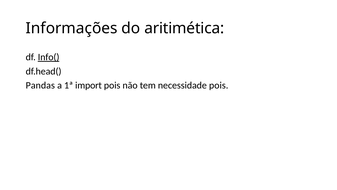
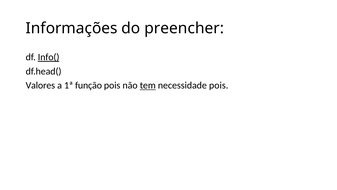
aritimética: aritimética -> preencher (184, 28)
Pandas: Pandas -> Valores (40, 85)
import: import -> função (89, 85)
tem underline: none -> present (148, 85)
